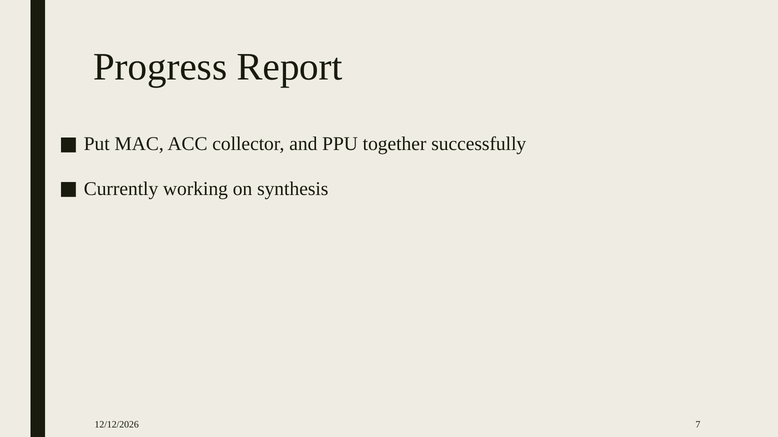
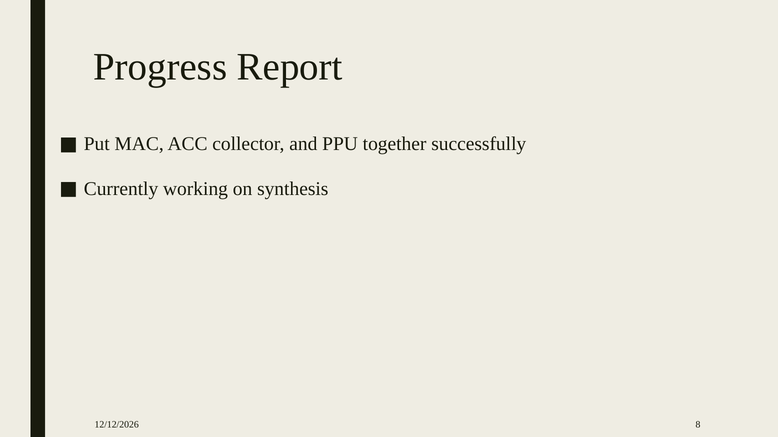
7: 7 -> 8 (698, 425)
